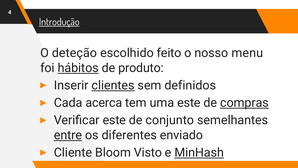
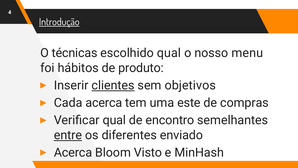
deteção: deteção -> técnicas (75, 53)
escolhido feito: feito -> qual (169, 53)
hábitos underline: present -> none (78, 68)
definidos: definidos -> objetivos (190, 85)
compras underline: present -> none (244, 103)
Verificar este: este -> qual (114, 120)
conjunto: conjunto -> encontro (170, 120)
Cliente: Cliente -> Acerca (73, 152)
MinHash underline: present -> none (199, 152)
